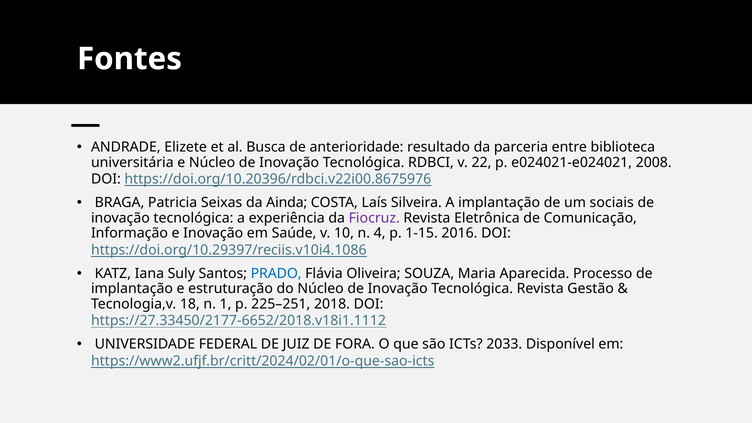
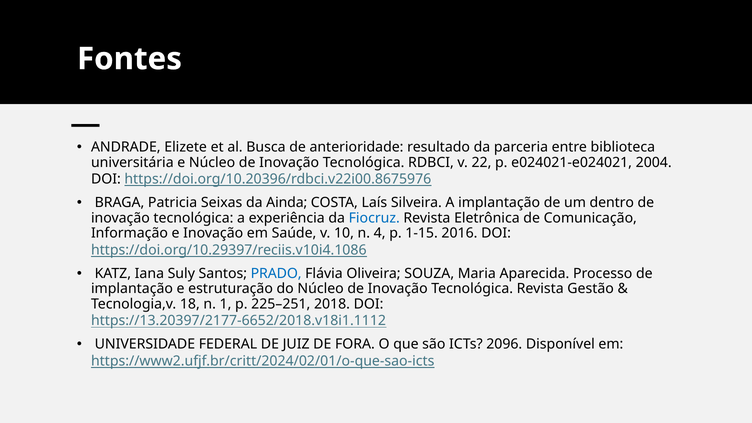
2008: 2008 -> 2004 (654, 162)
sociais: sociais -> dentro (612, 203)
Fiocruz colour: purple -> blue (374, 218)
https://27.33450/2177-6652/2018.v18i1.1112: https://27.33450/2177-6652/2018.v18i1.1112 -> https://13.20397/2177-6652/2018.v18i1.1112 (239, 321)
2033: 2033 -> 2096 (504, 344)
